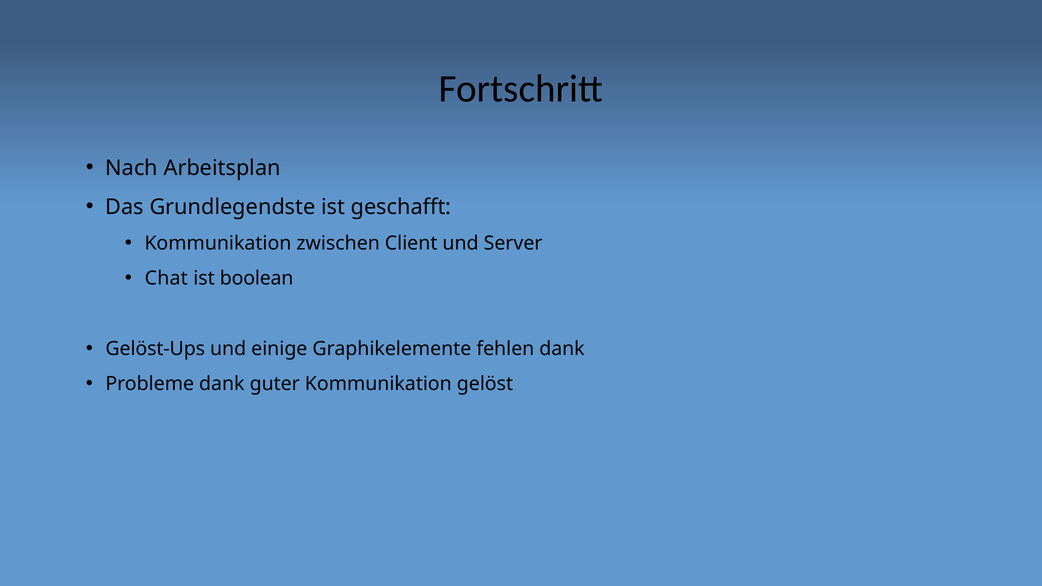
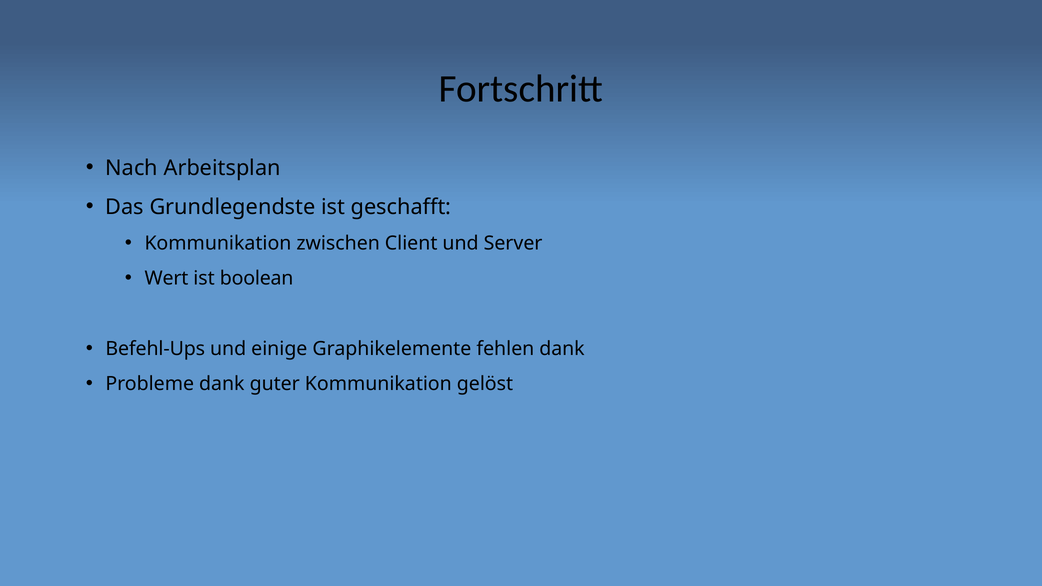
Chat: Chat -> Wert (166, 279)
Gelöst-Ups: Gelöst-Ups -> Befehl-Ups (155, 349)
